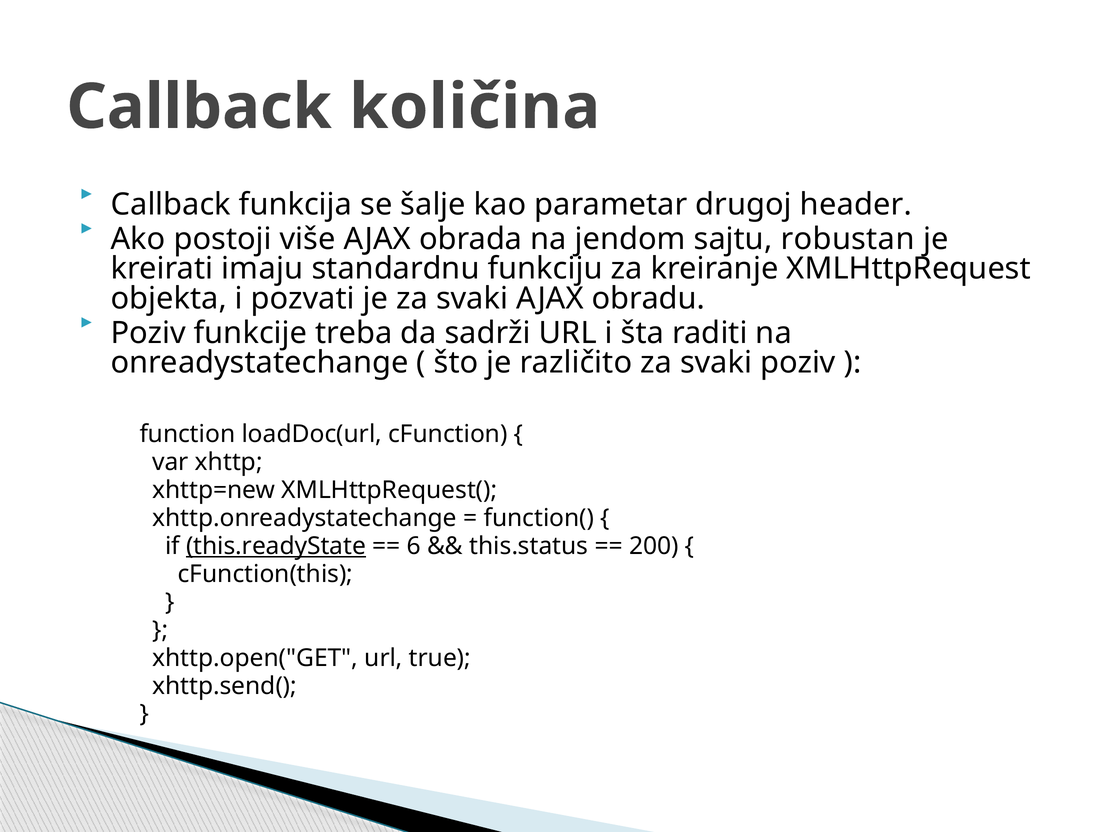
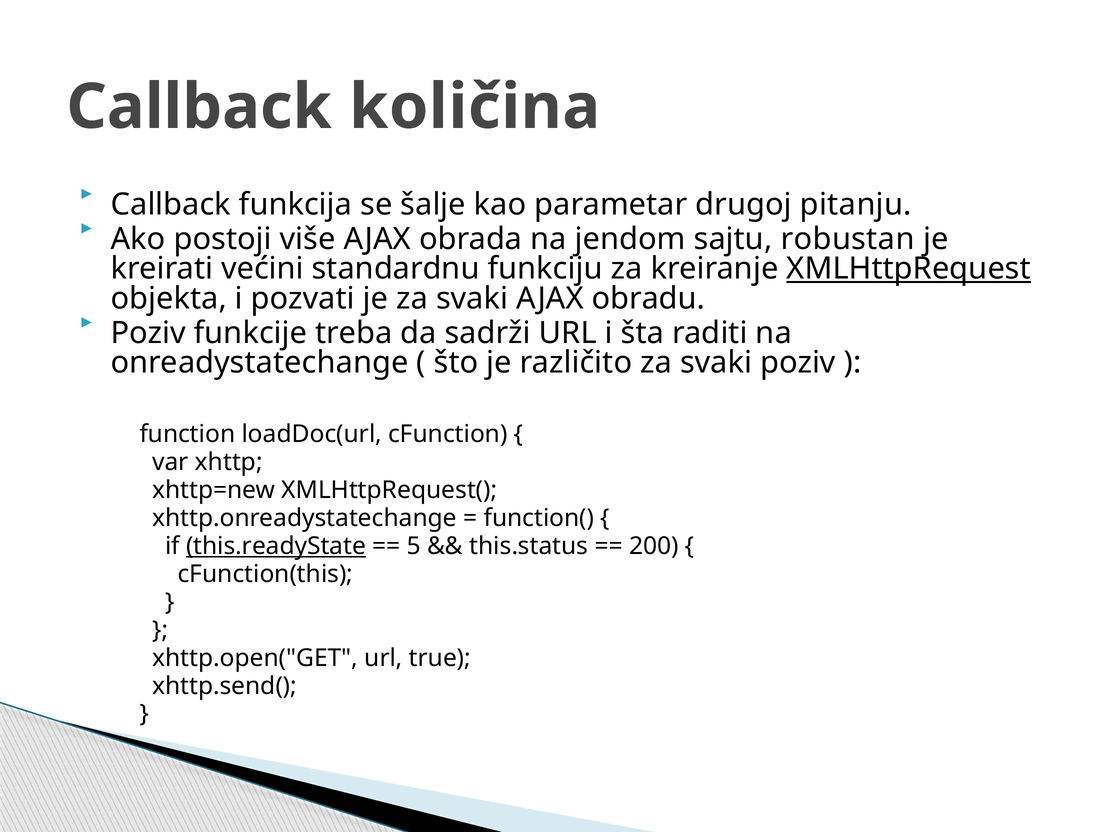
header: header -> pitanju (856, 205)
imaju: imaju -> većini (263, 269)
XMLHttpRequest underline: none -> present (909, 269)
6: 6 -> 5 (414, 546)
